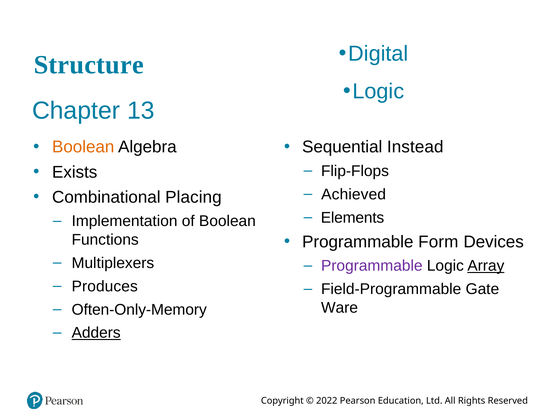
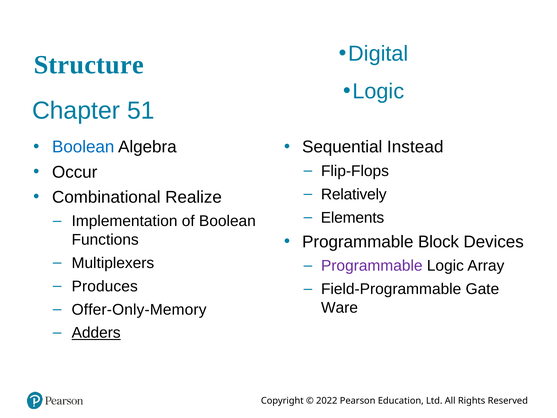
13: 13 -> 51 (141, 110)
Boolean colour: orange -> blue (83, 147)
Exists: Exists -> Occur (75, 172)
Achieved: Achieved -> Relatively (354, 194)
Placing: Placing -> Realize (194, 197)
Form: Form -> Block (438, 242)
Array underline: present -> none (486, 266)
Often-Only-Memory: Often-Only-Memory -> Offer-Only-Memory (139, 309)
